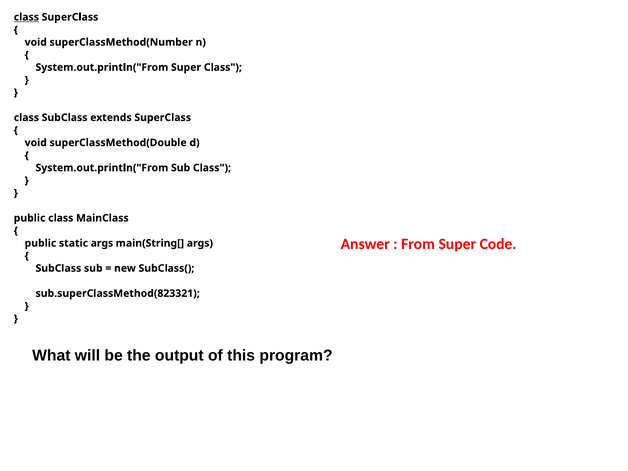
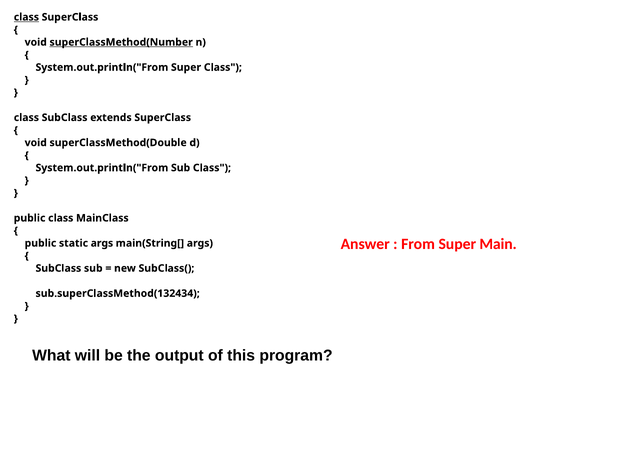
superClassMethod(Number underline: none -> present (121, 42)
Code: Code -> Main (498, 244)
sub.superClassMethod(823321: sub.superClassMethod(823321 -> sub.superClassMethod(132434 (118, 293)
